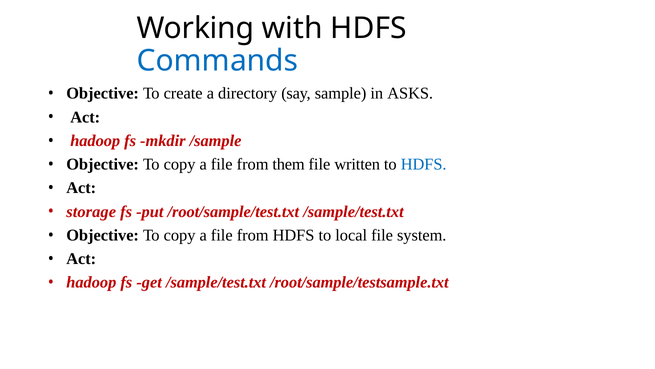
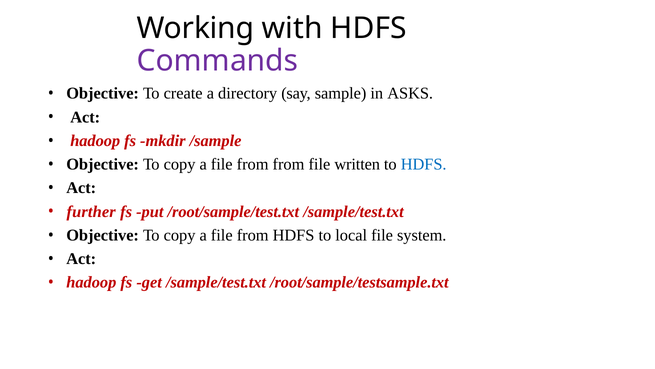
Commands colour: blue -> purple (218, 61)
from them: them -> from (288, 164)
storage: storage -> further (91, 211)
